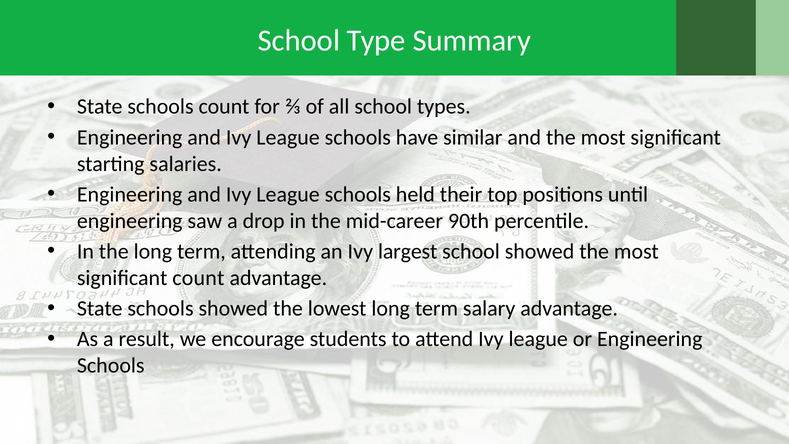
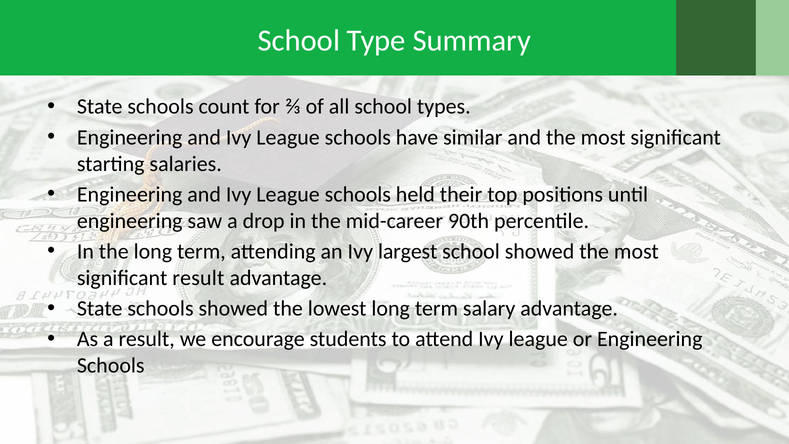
significant count: count -> result (198, 278)
